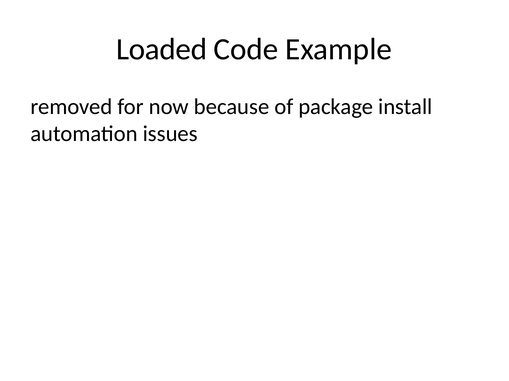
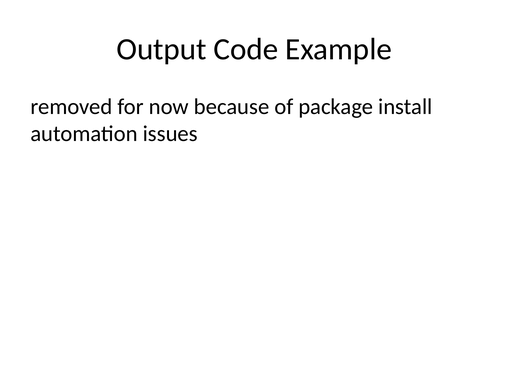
Loaded: Loaded -> Output (162, 49)
